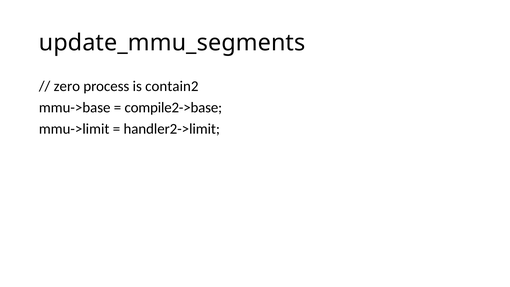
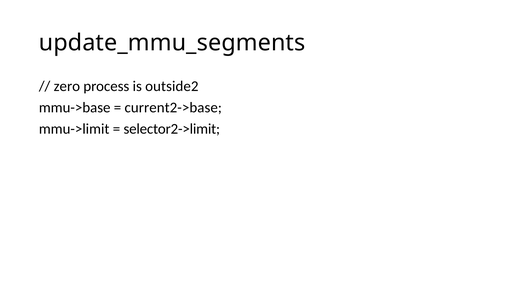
contain2: contain2 -> outside2 (172, 86)
compile2->base: compile2->base -> current2->base (173, 108)
handler2->limit: handler2->limit -> selector2->limit (172, 129)
